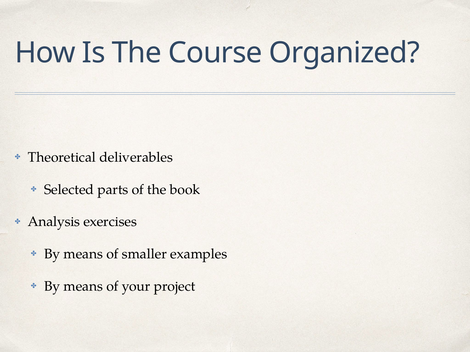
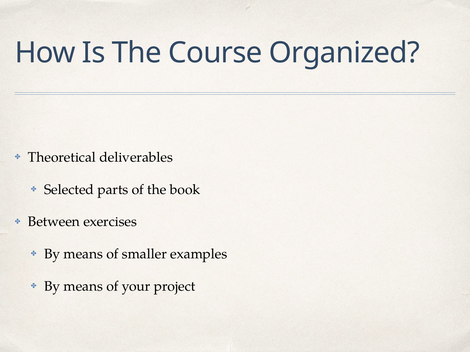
Analysis: Analysis -> Between (54, 222)
